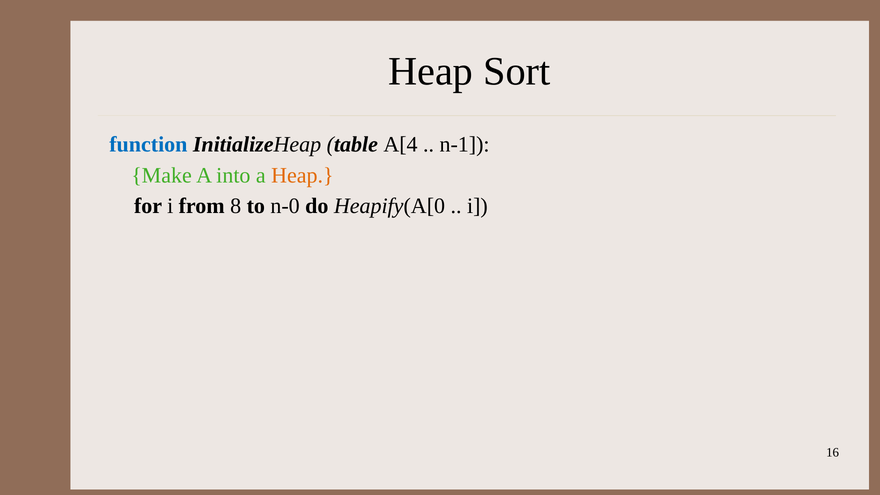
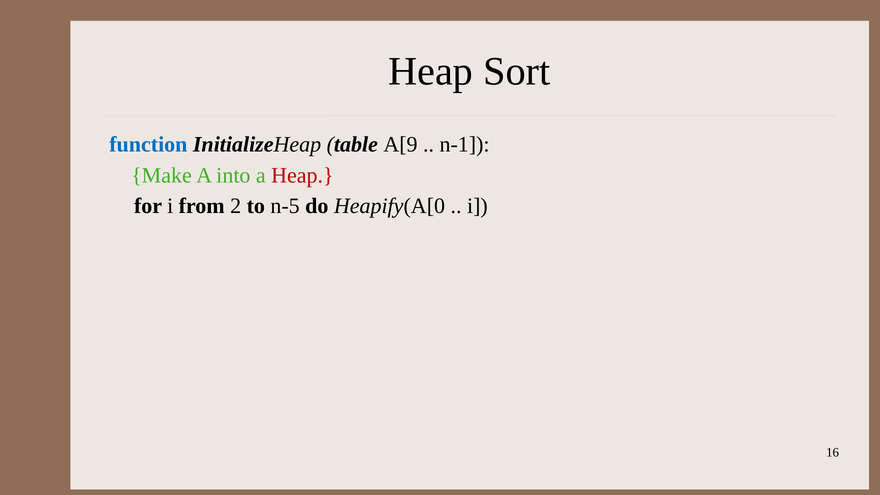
A[4: A[4 -> A[9 (400, 145)
Heap colour: orange -> red (302, 175)
8: 8 -> 2 (236, 206)
n-0: n-0 -> n-5 (285, 206)
